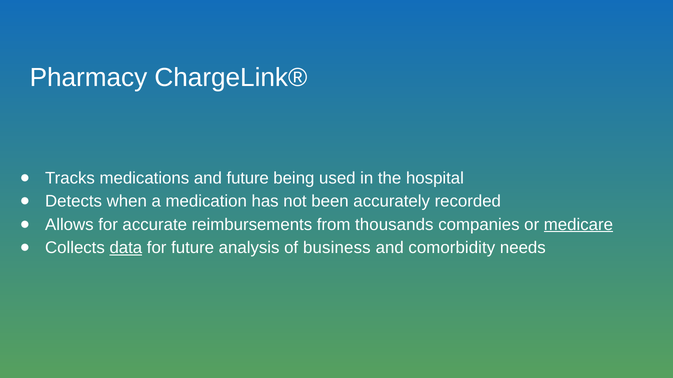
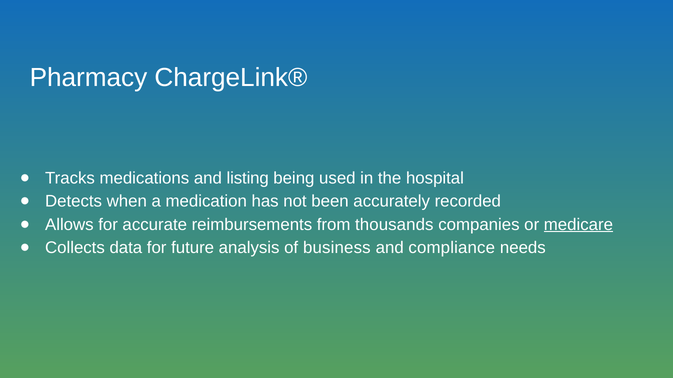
and future: future -> listing (248, 178)
data underline: present -> none (126, 248)
comorbidity: comorbidity -> compliance (452, 248)
